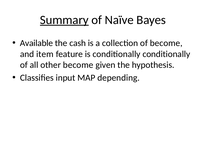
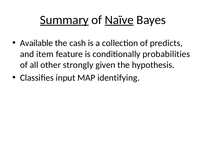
Naïve underline: none -> present (119, 20)
of become: become -> predicts (166, 43)
conditionally conditionally: conditionally -> probabilities (166, 54)
other become: become -> strongly (78, 65)
depending: depending -> identifying (119, 78)
